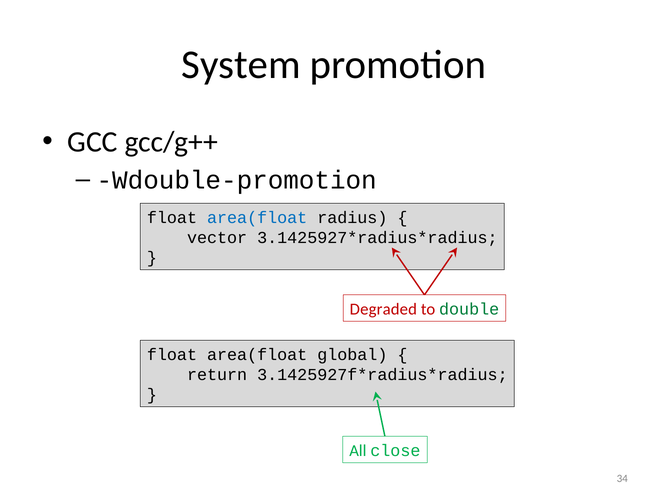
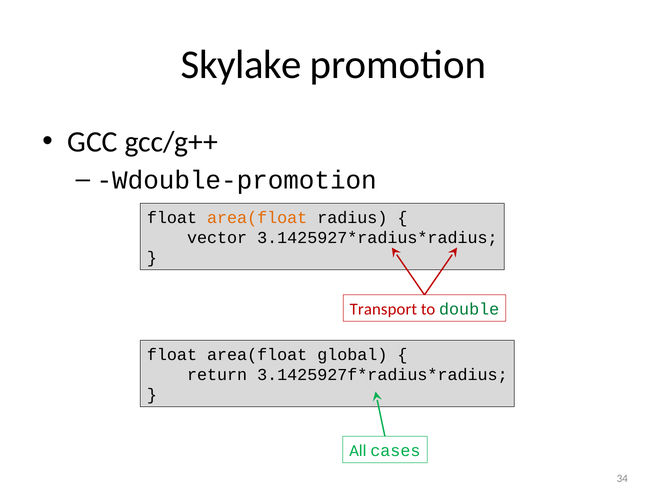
System: System -> Skylake (241, 65)
area(float colour: blue -> orange (257, 218)
Degraded: Degraded -> Transport (383, 309)
close: close -> cases (395, 451)
